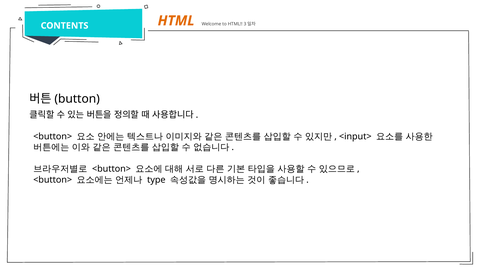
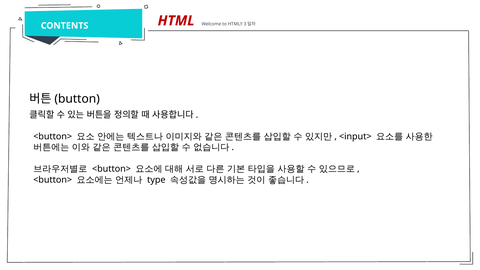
HTML colour: orange -> red (176, 21)
